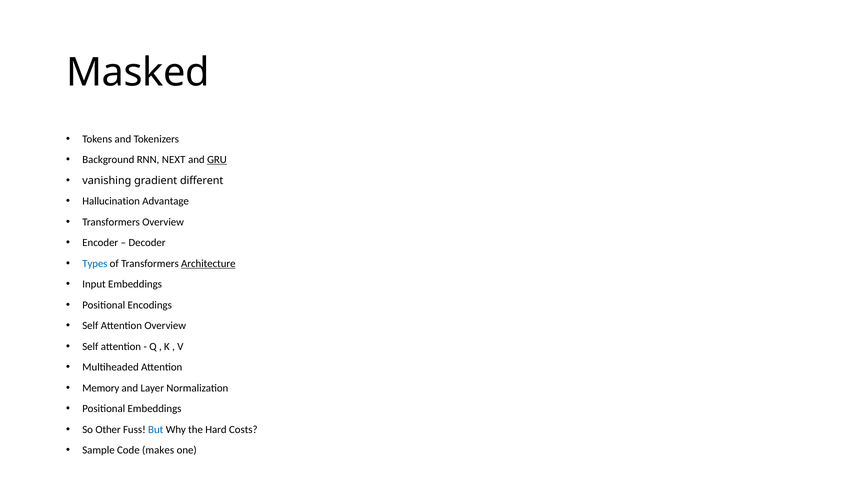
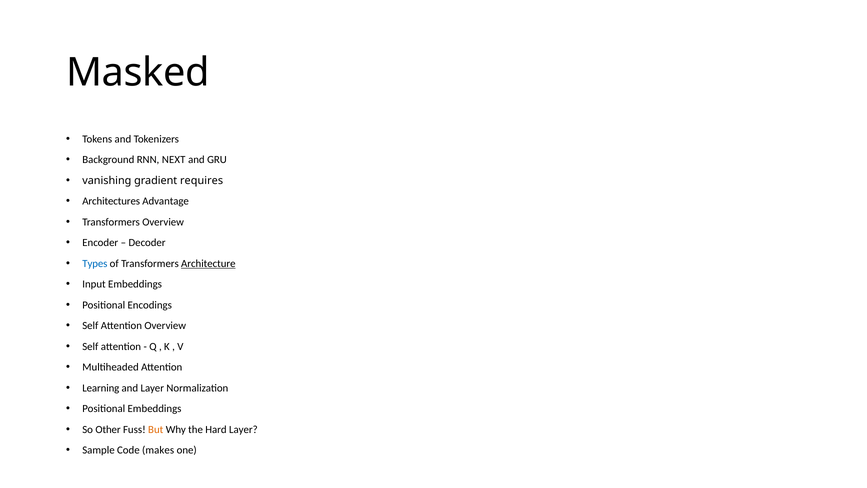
GRU underline: present -> none (217, 160)
different: different -> requires (202, 180)
Hallucination: Hallucination -> Architectures (111, 201)
Memory: Memory -> Learning (101, 388)
But colour: blue -> orange (156, 429)
Hard Costs: Costs -> Layer (243, 429)
